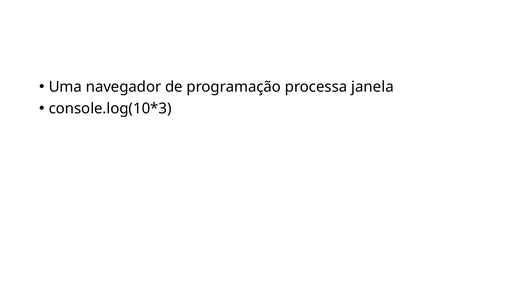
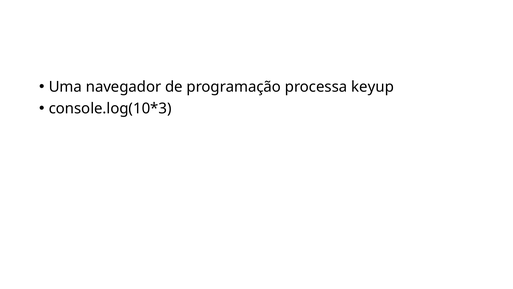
janela: janela -> keyup (373, 87)
